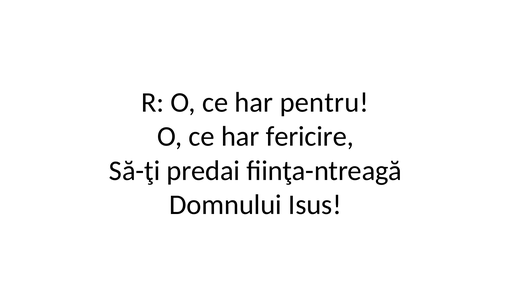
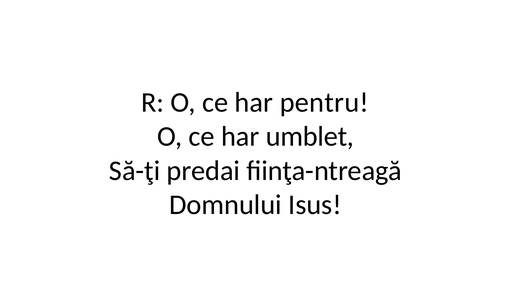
fericire: fericire -> umblet (310, 136)
